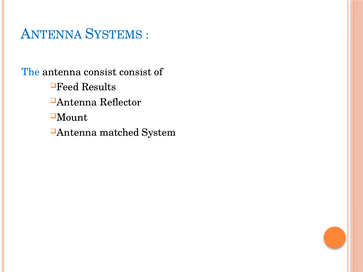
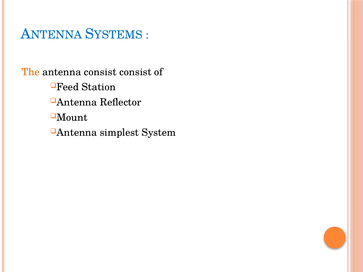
The colour: blue -> orange (31, 72)
Results: Results -> Station (99, 87)
matched: matched -> simplest (119, 133)
